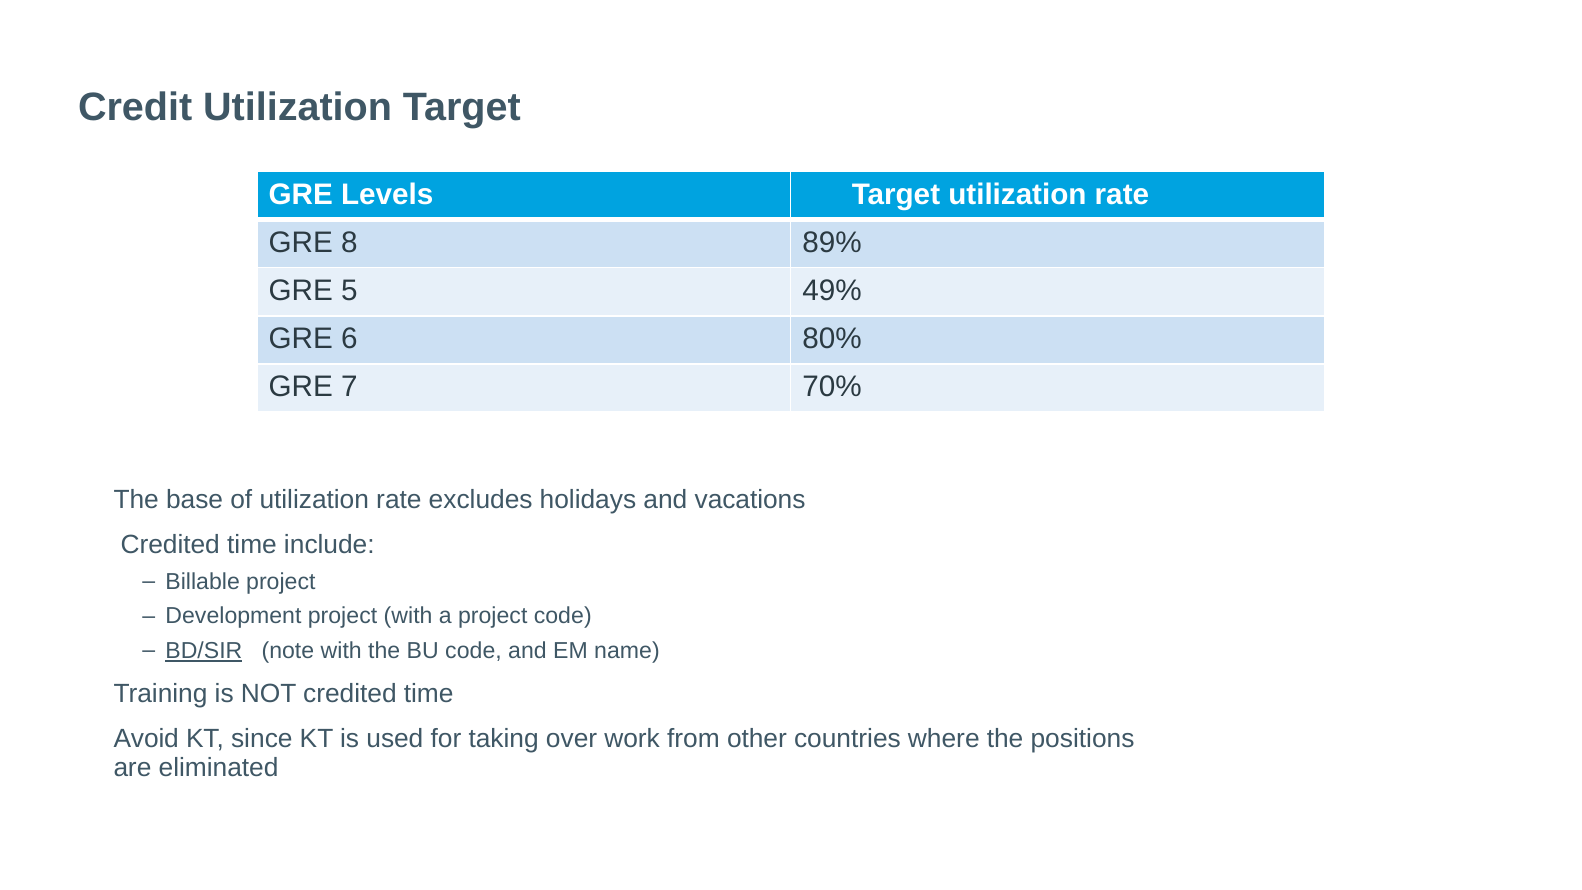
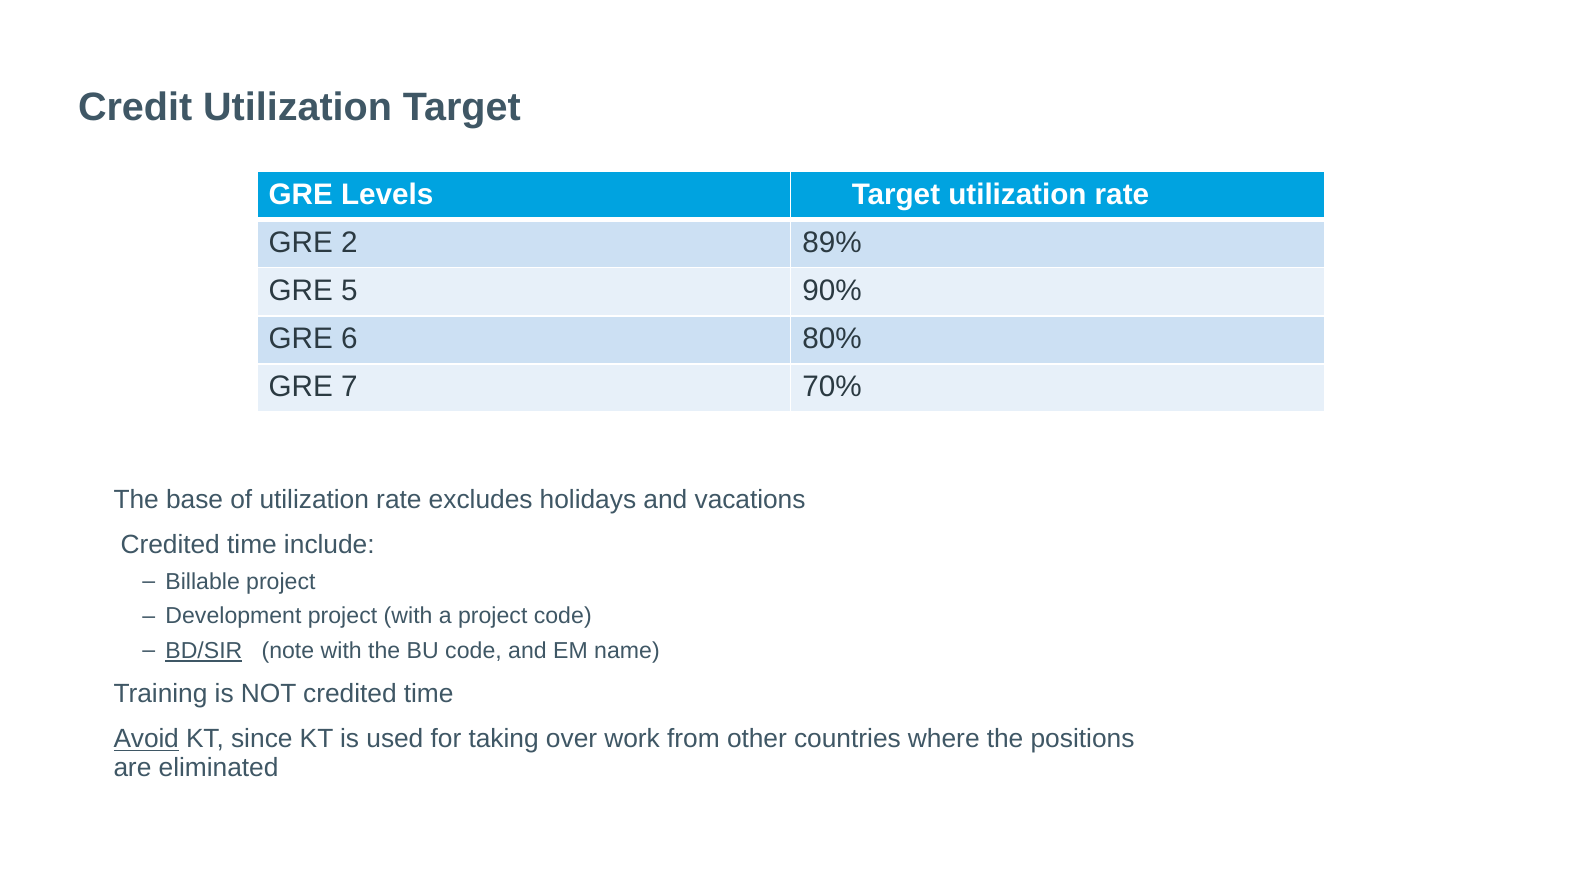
8: 8 -> 2 (349, 243)
49%: 49% -> 90% (832, 291)
Avoid underline: none -> present (146, 739)
